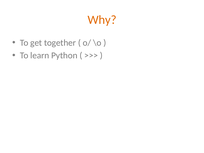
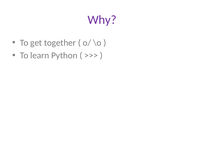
Why colour: orange -> purple (102, 20)
